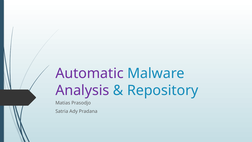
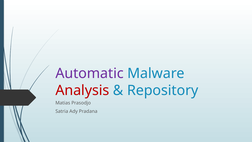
Analysis colour: purple -> red (82, 90)
